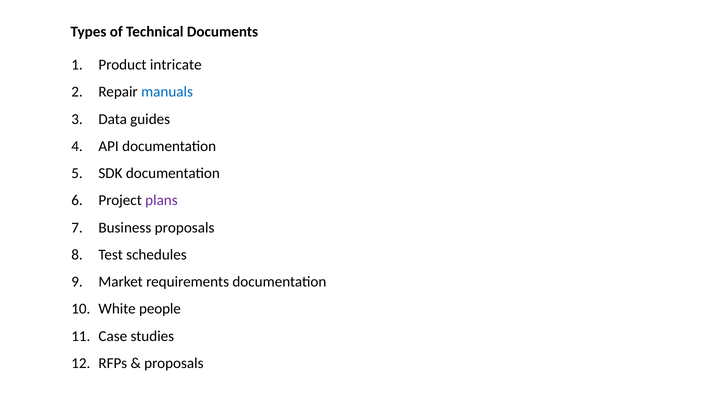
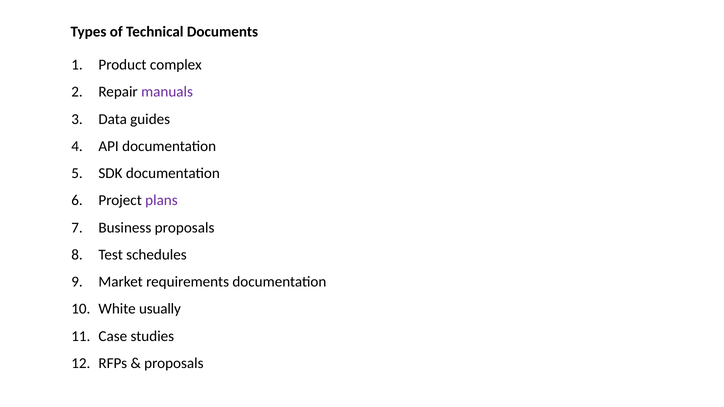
intricate: intricate -> complex (176, 65)
manuals colour: blue -> purple (167, 92)
people: people -> usually (160, 309)
